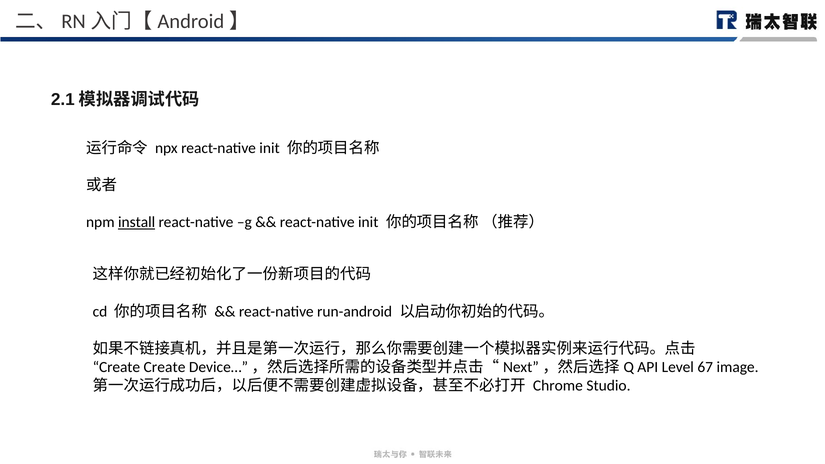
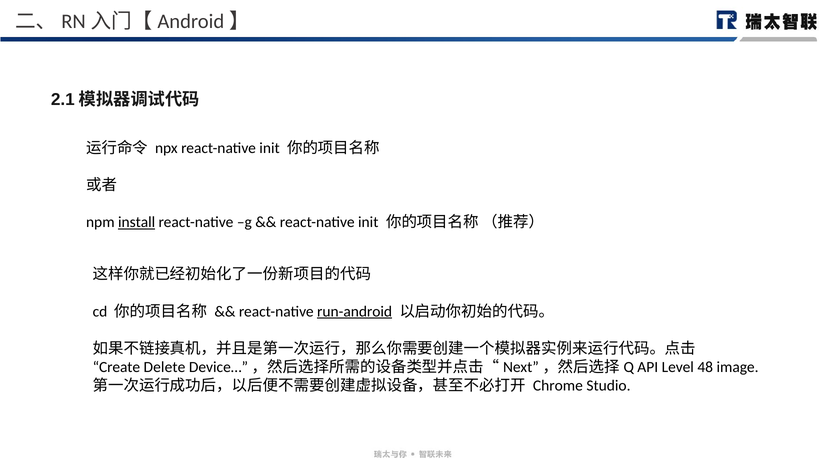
run-android underline: none -> present (355, 312)
Create Create: Create -> Delete (164, 367)
67: 67 -> 48 (705, 367)
